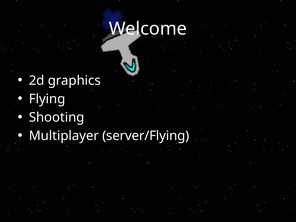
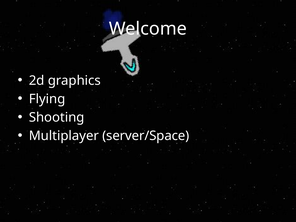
server/Flying: server/Flying -> server/Space (146, 136)
